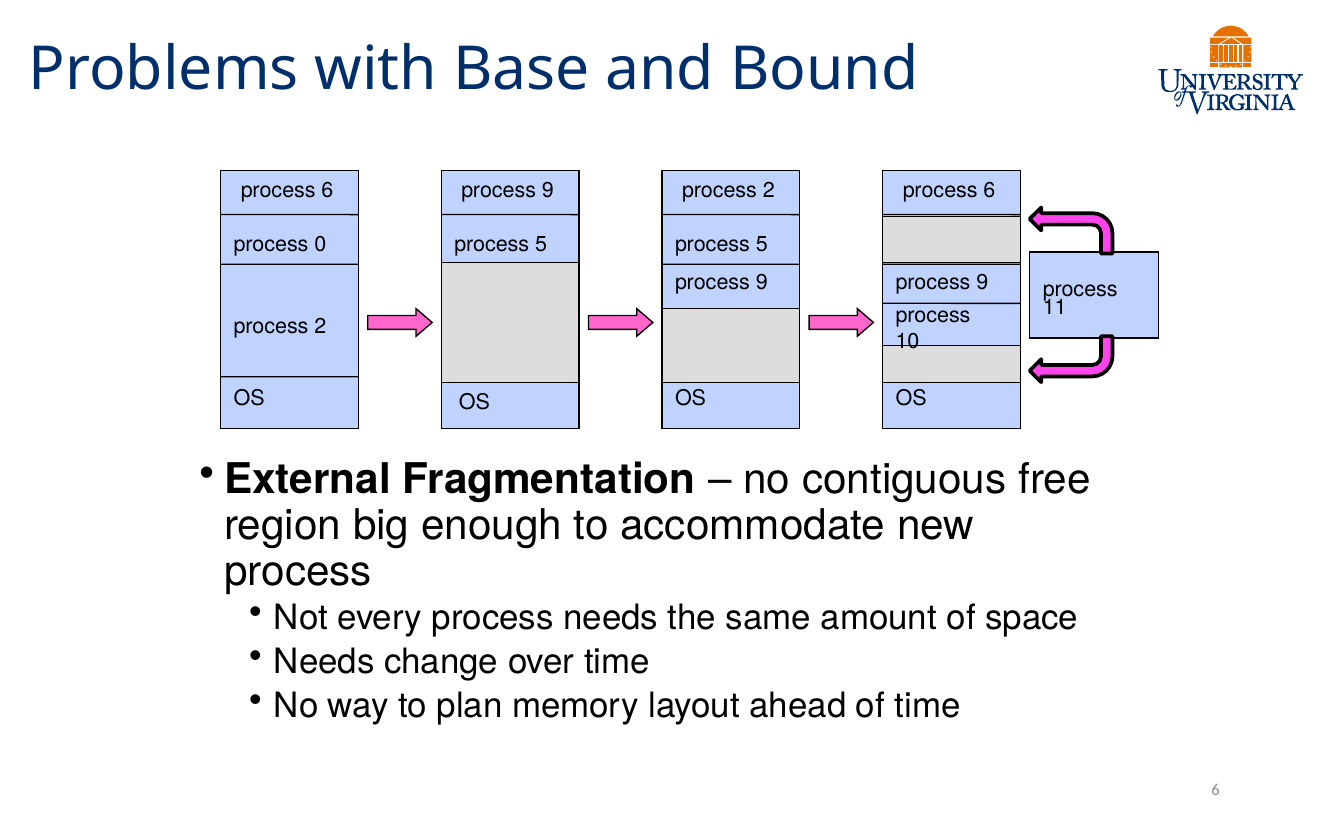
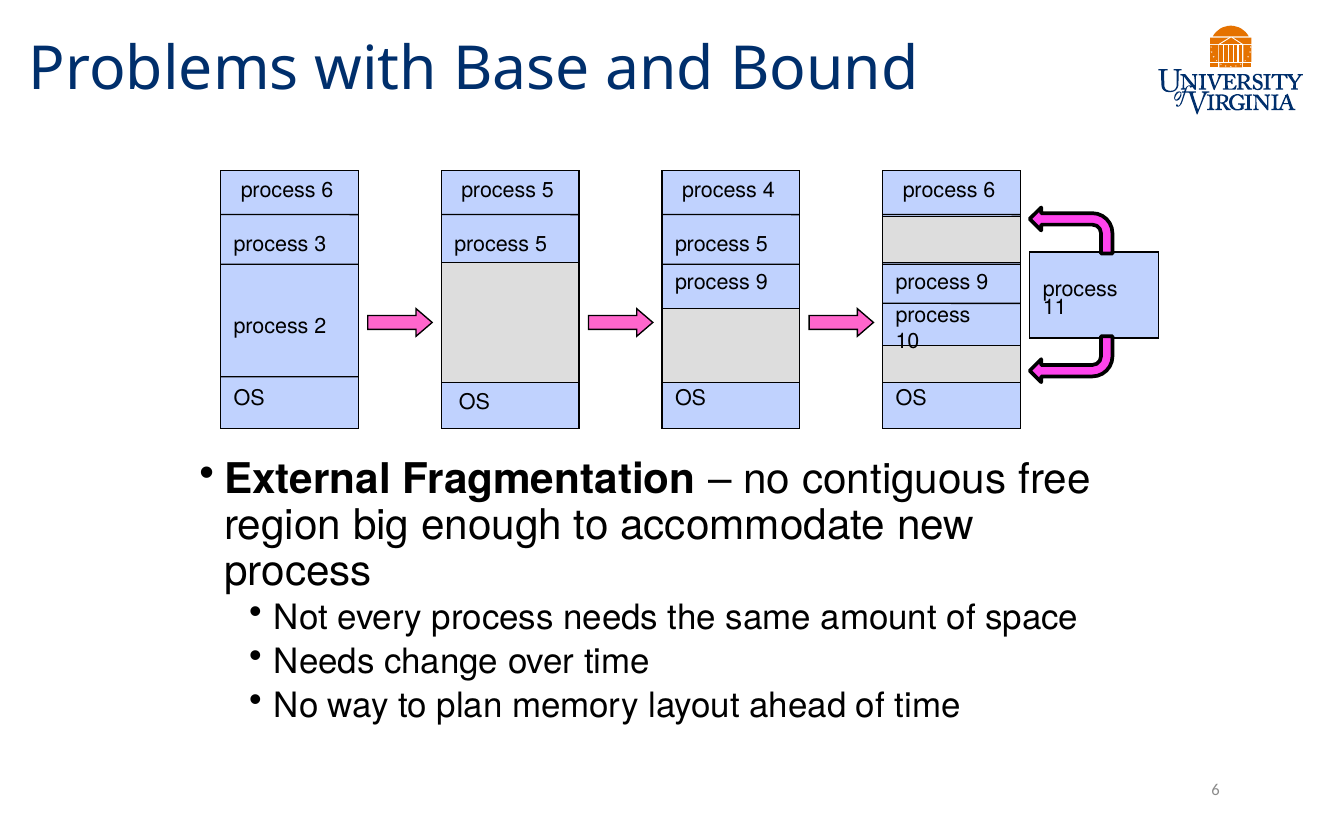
9: 9 -> 5 (548, 190)
2: 2 -> 4 (769, 190)
0: 0 -> 3 (320, 244)
